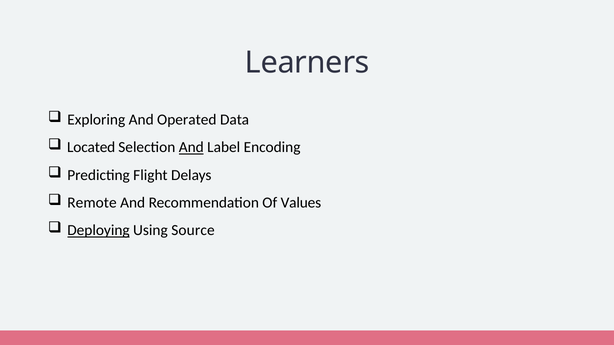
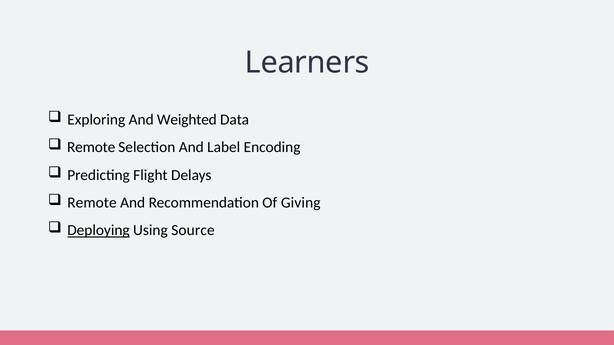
Operated: Operated -> Weighted (187, 120)
Located: Located -> Remote (91, 148)
And underline: present -> none (191, 148)
Values: Values -> Giving (301, 203)
